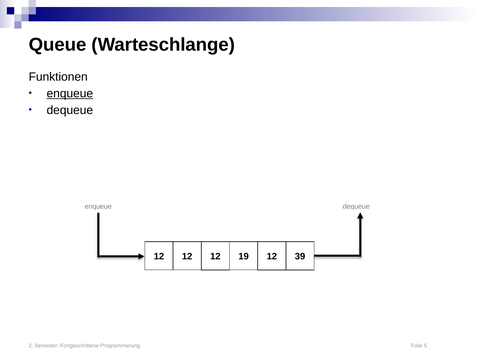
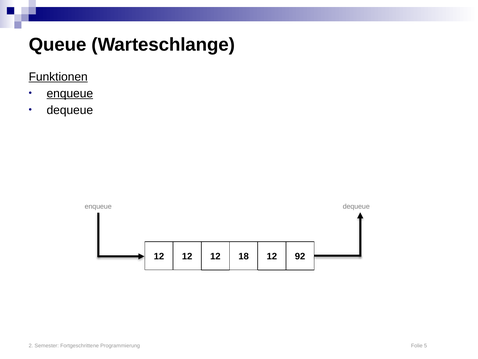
Funktionen underline: none -> present (58, 77)
19: 19 -> 18 (244, 256)
39: 39 -> 92 (300, 256)
